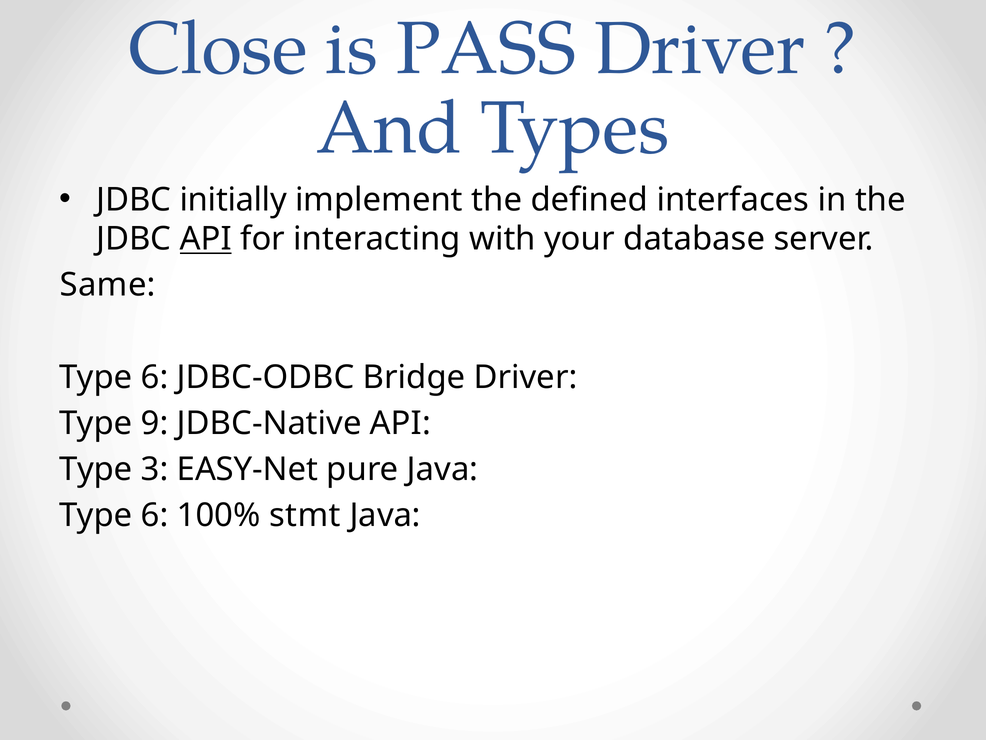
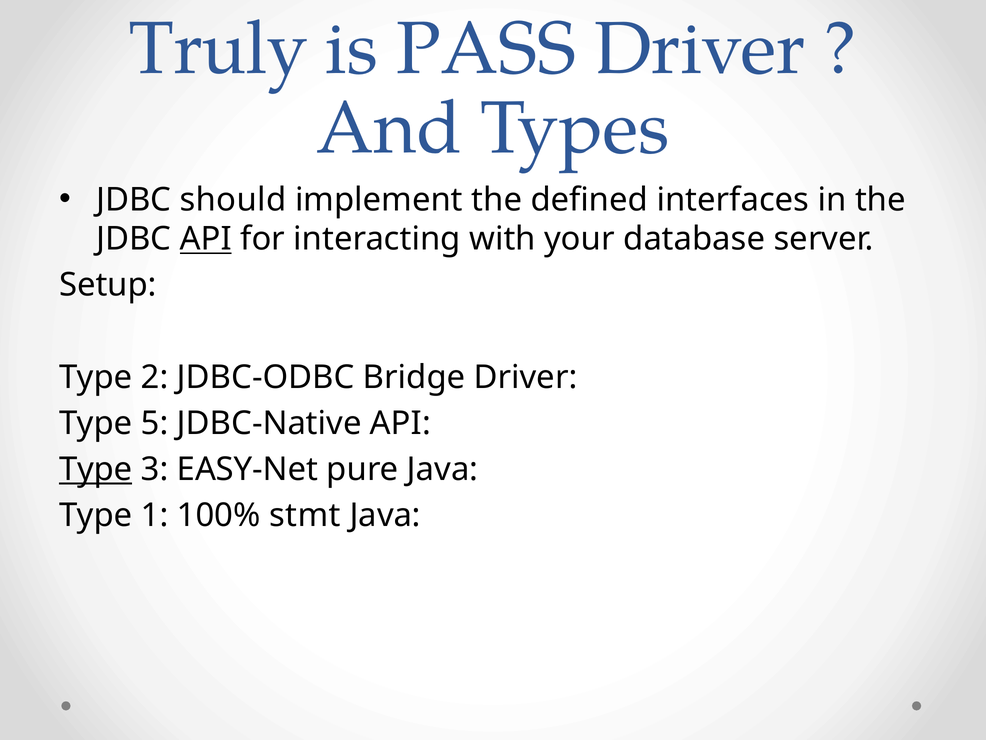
Close: Close -> Truly (218, 49)
initially: initially -> should (233, 200)
Same: Same -> Setup (108, 285)
6: 6 -> 2 (155, 377)
9: 9 -> 5 (155, 423)
Type underline: none -> present (96, 469)
6: 6 -> 1 (155, 515)
